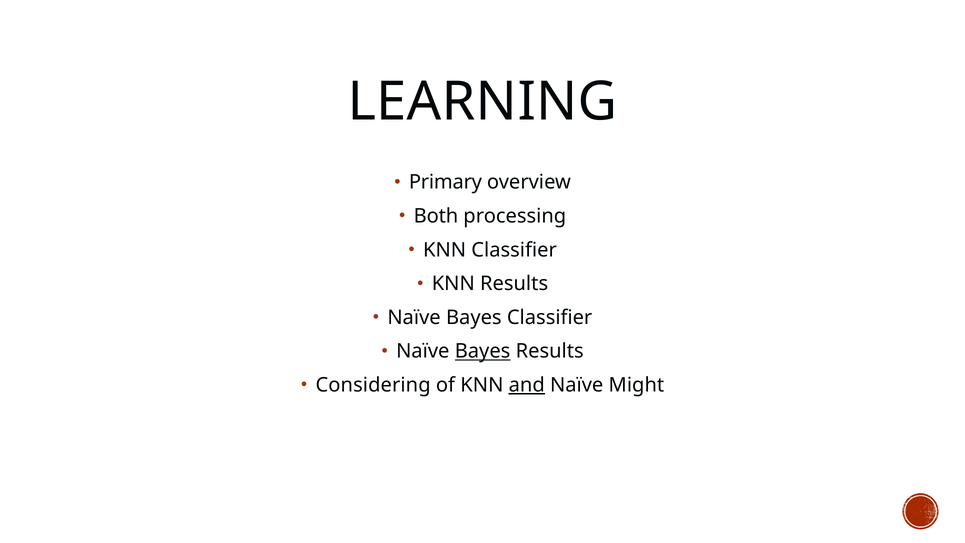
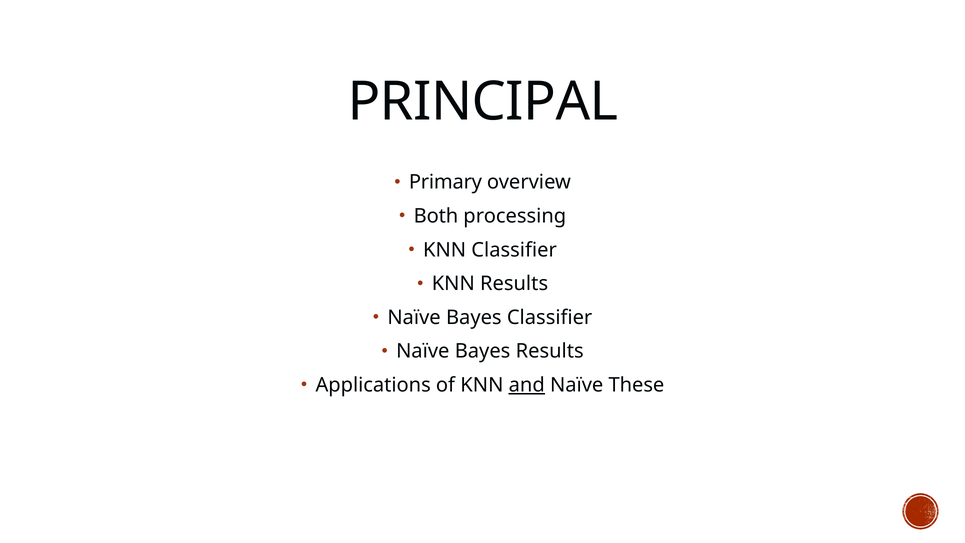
LEARNING: LEARNING -> PRINCIPAL (483, 102)
Bayes underline: present -> none (483, 351)
Considering: Considering -> Applications (373, 385)
Might: Might -> These (636, 385)
